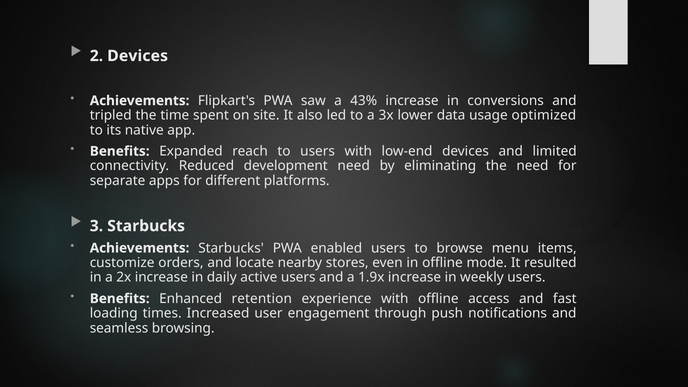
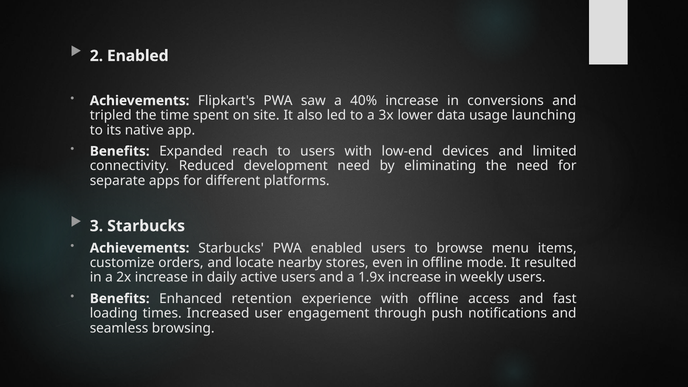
2 Devices: Devices -> Enabled (138, 56)
43%: 43% -> 40% (364, 101)
optimized: optimized -> launching (544, 115)
